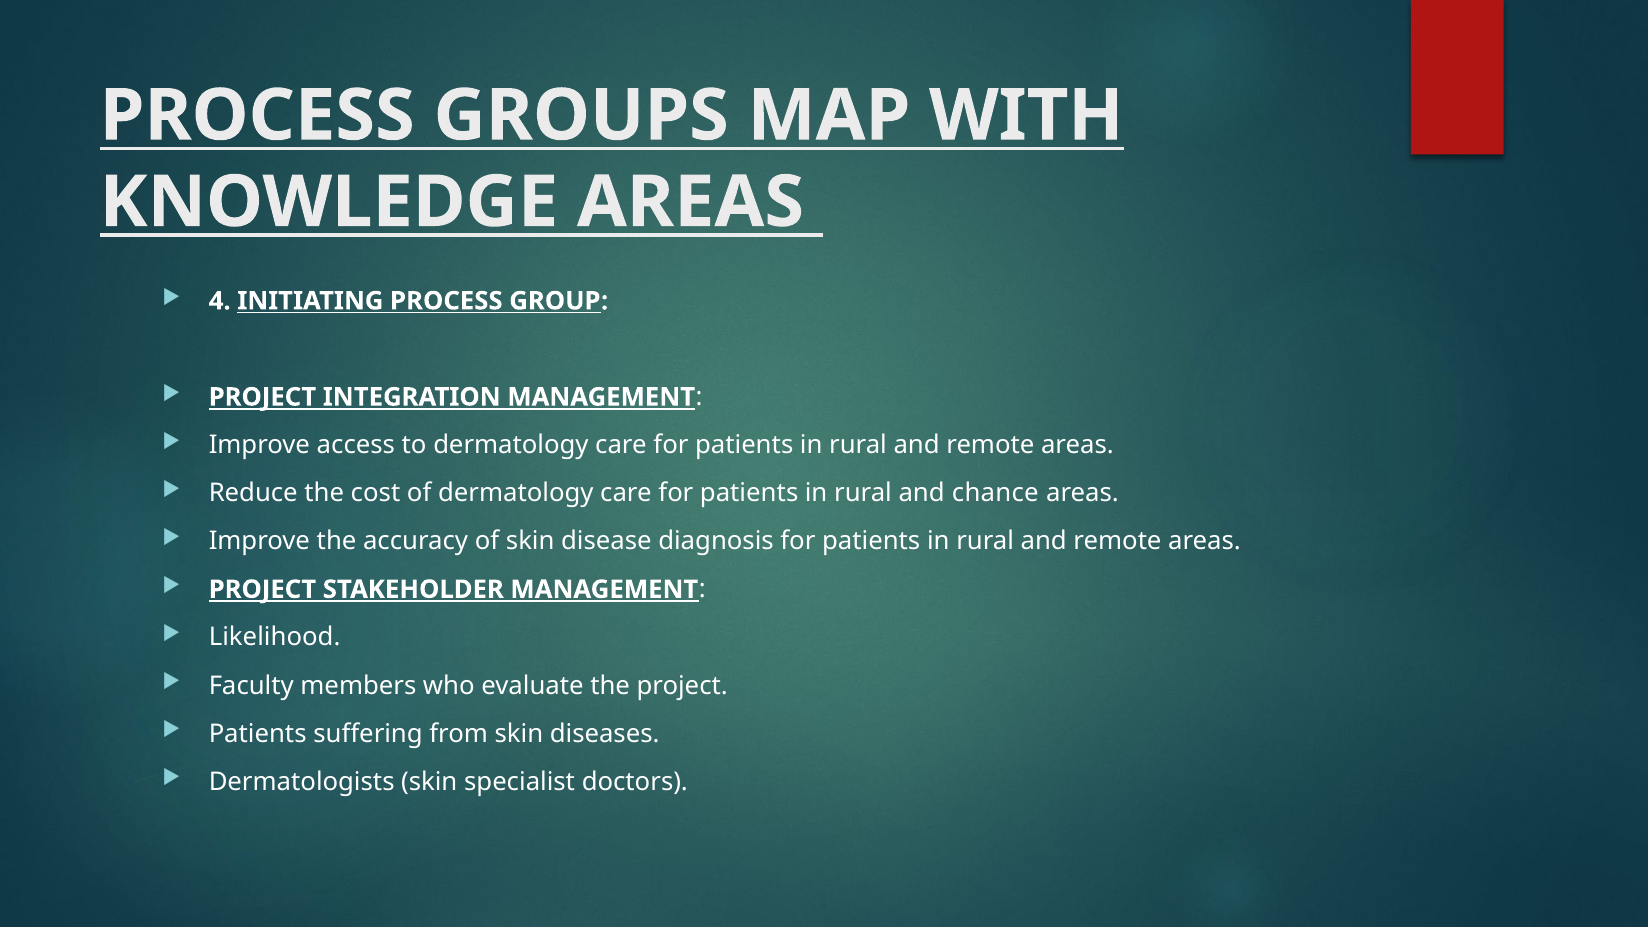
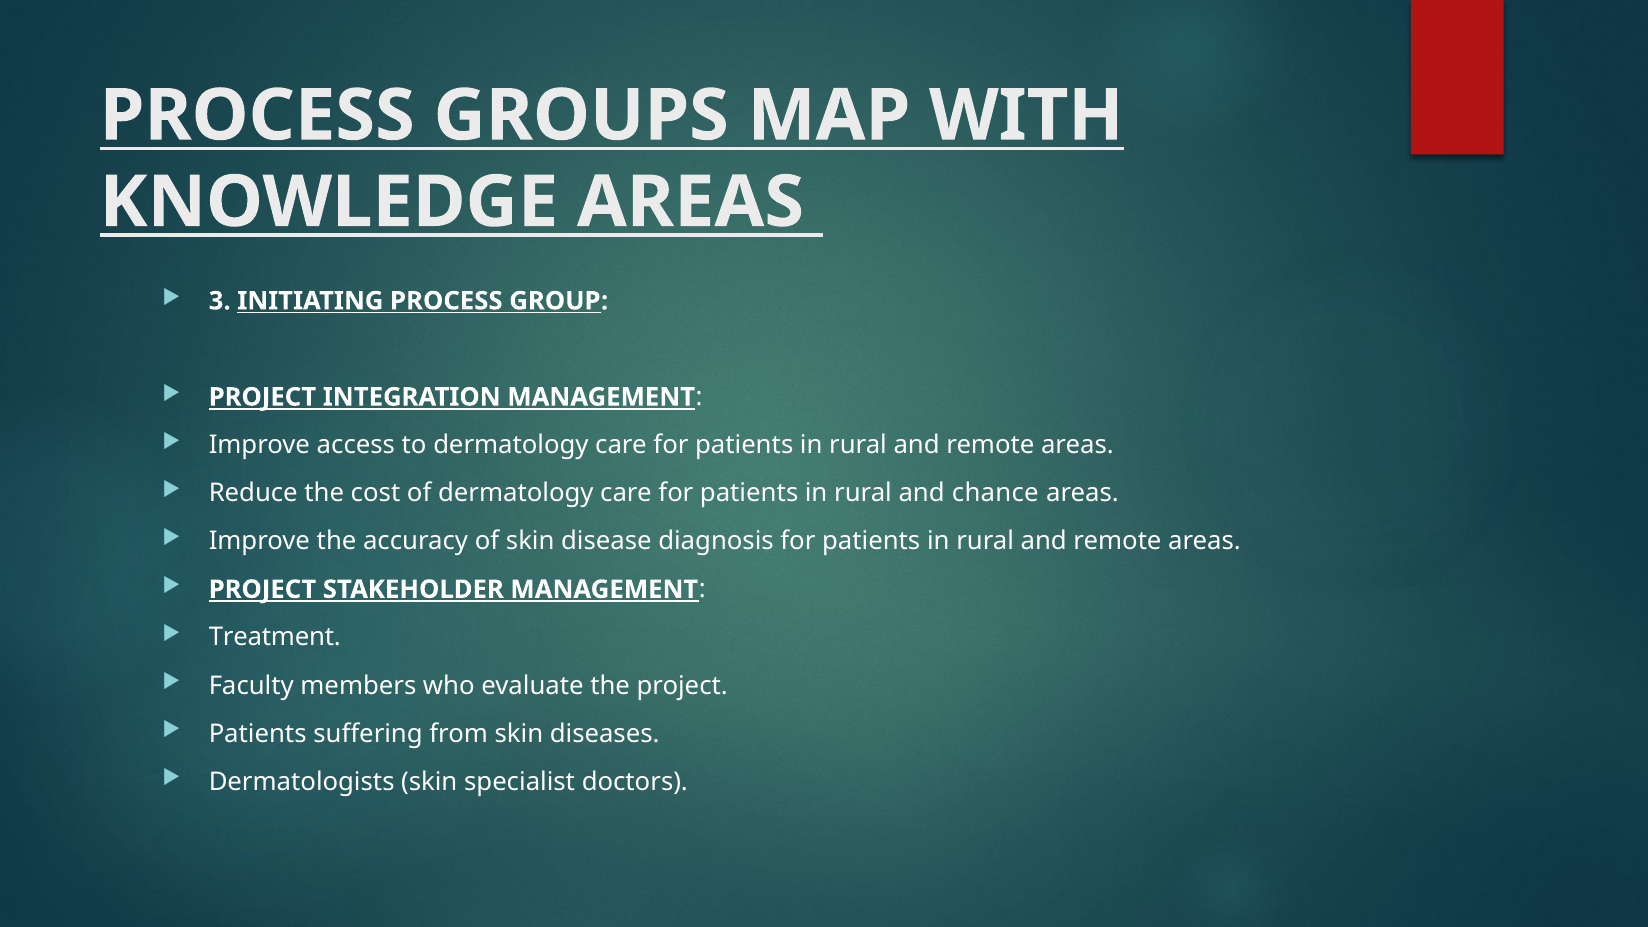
4: 4 -> 3 (220, 301)
Likelihood: Likelihood -> Treatment (275, 637)
